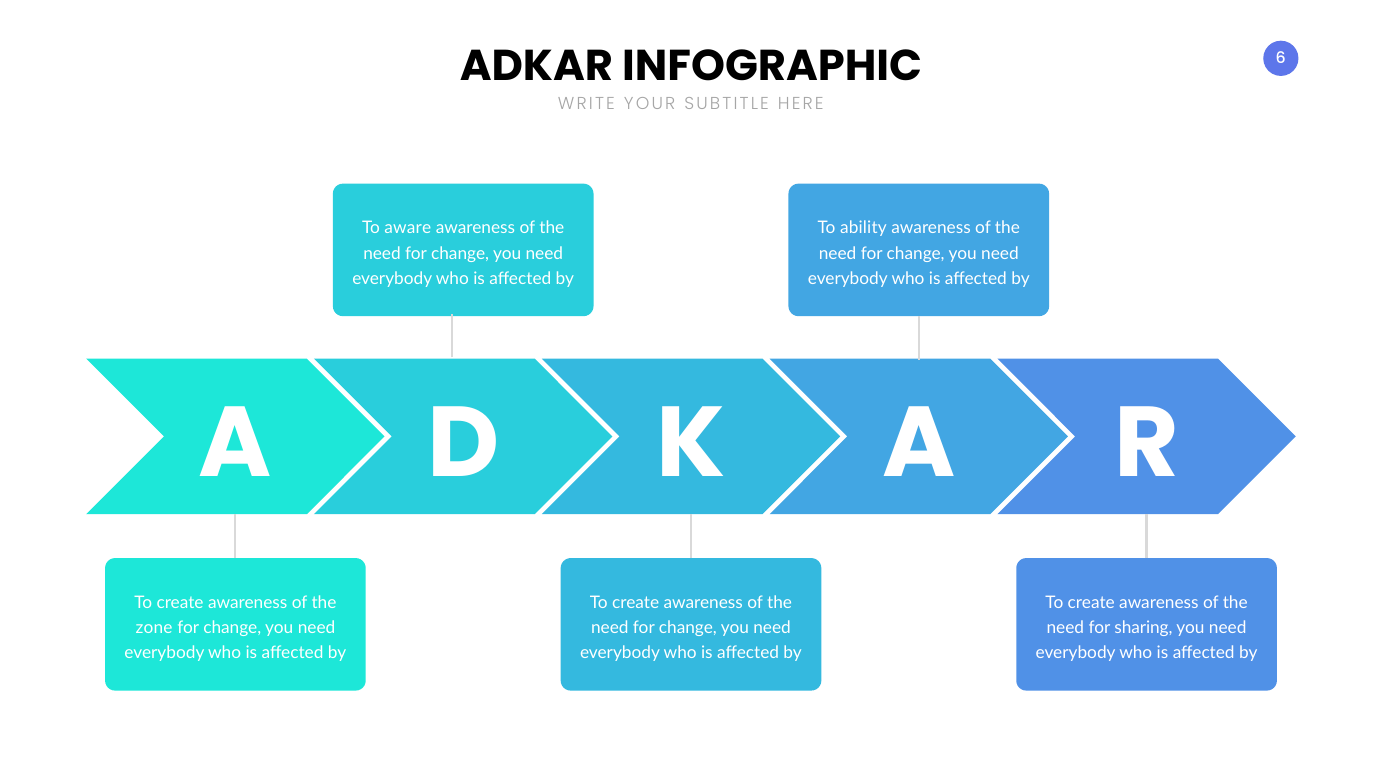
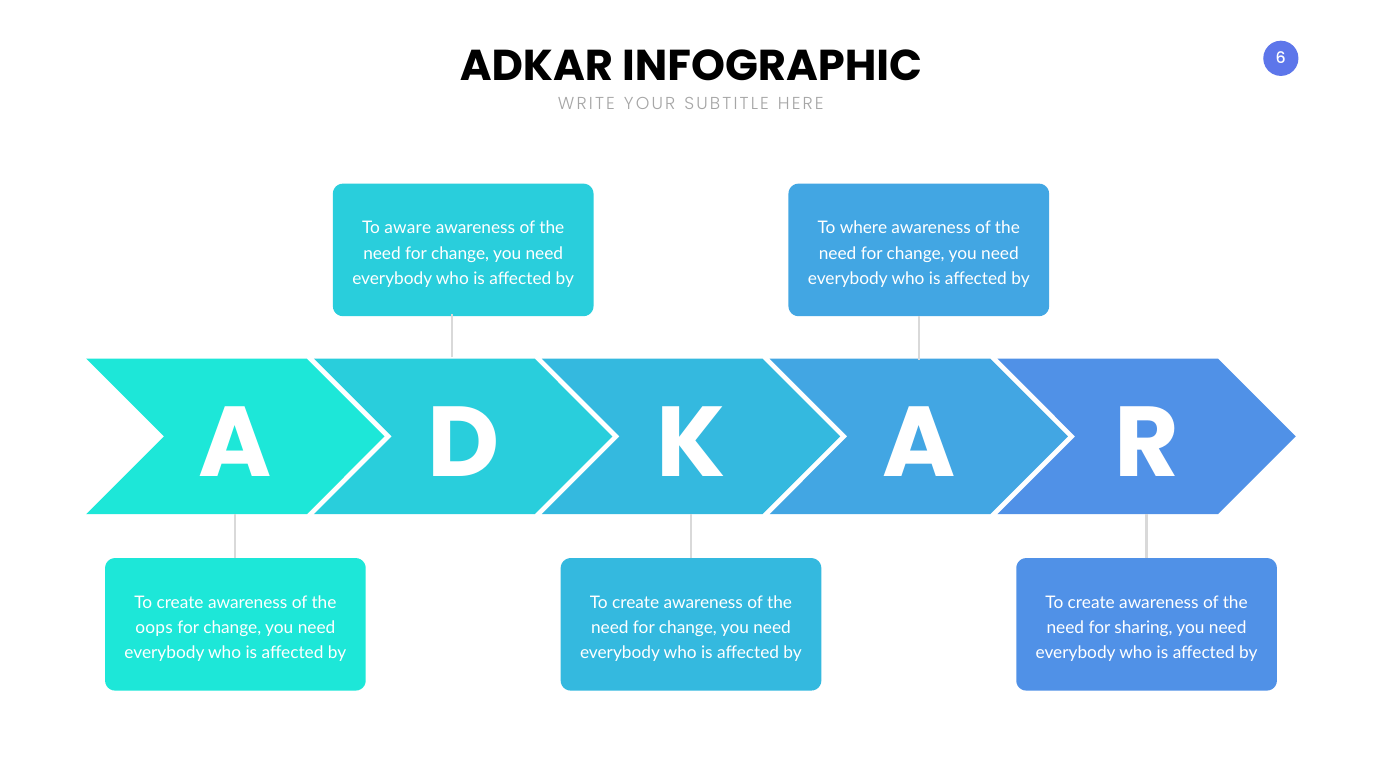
ability: ability -> where (864, 228)
zone: zone -> oops (154, 627)
